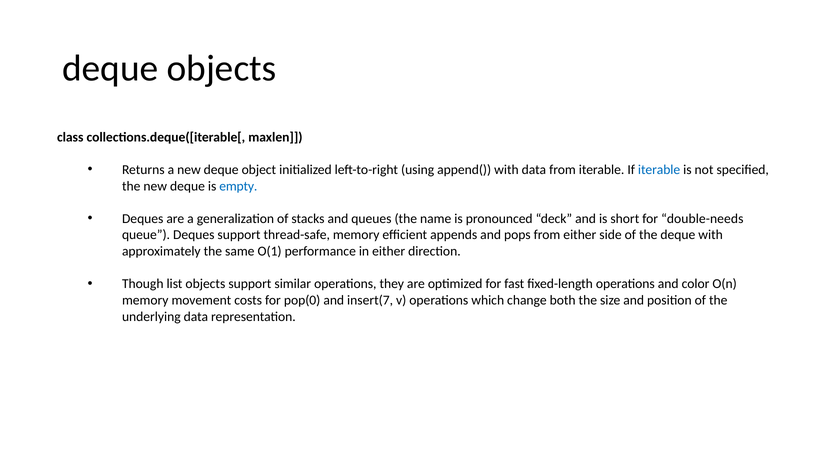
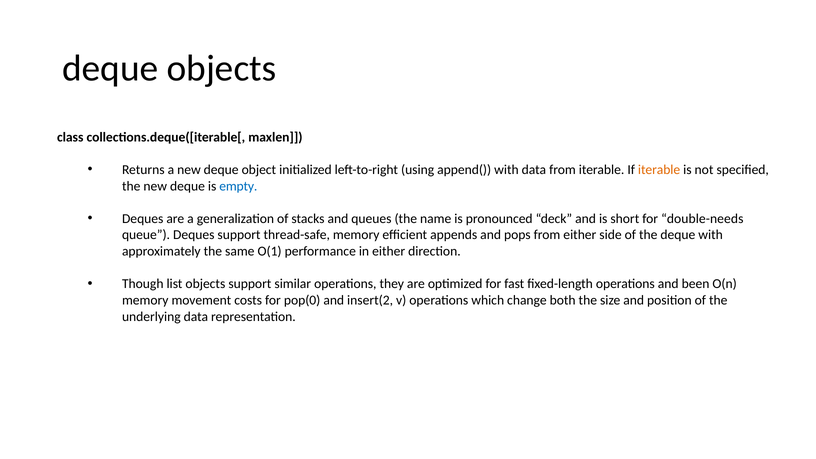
iterable colour: blue -> orange (659, 170)
color: color -> been (696, 284)
insert(7: insert(7 -> insert(2 (370, 300)
